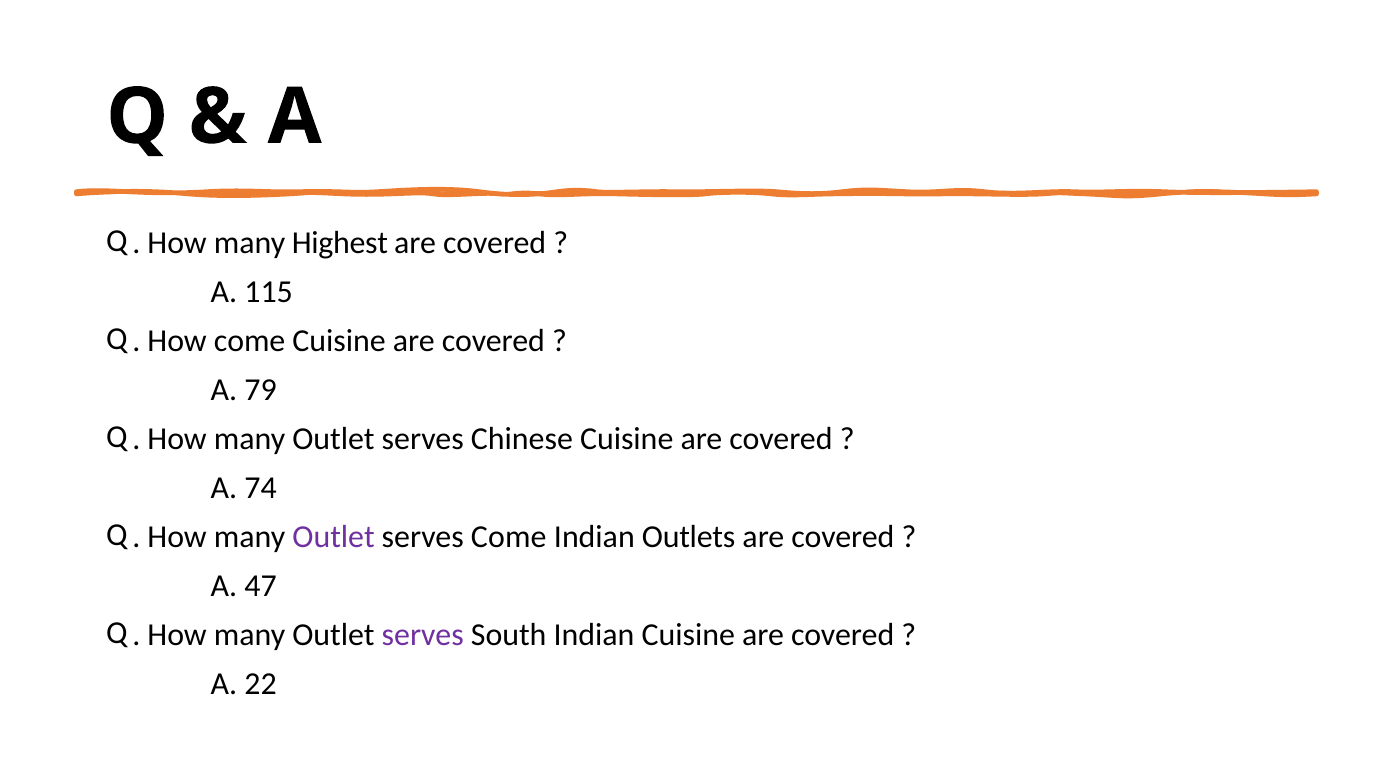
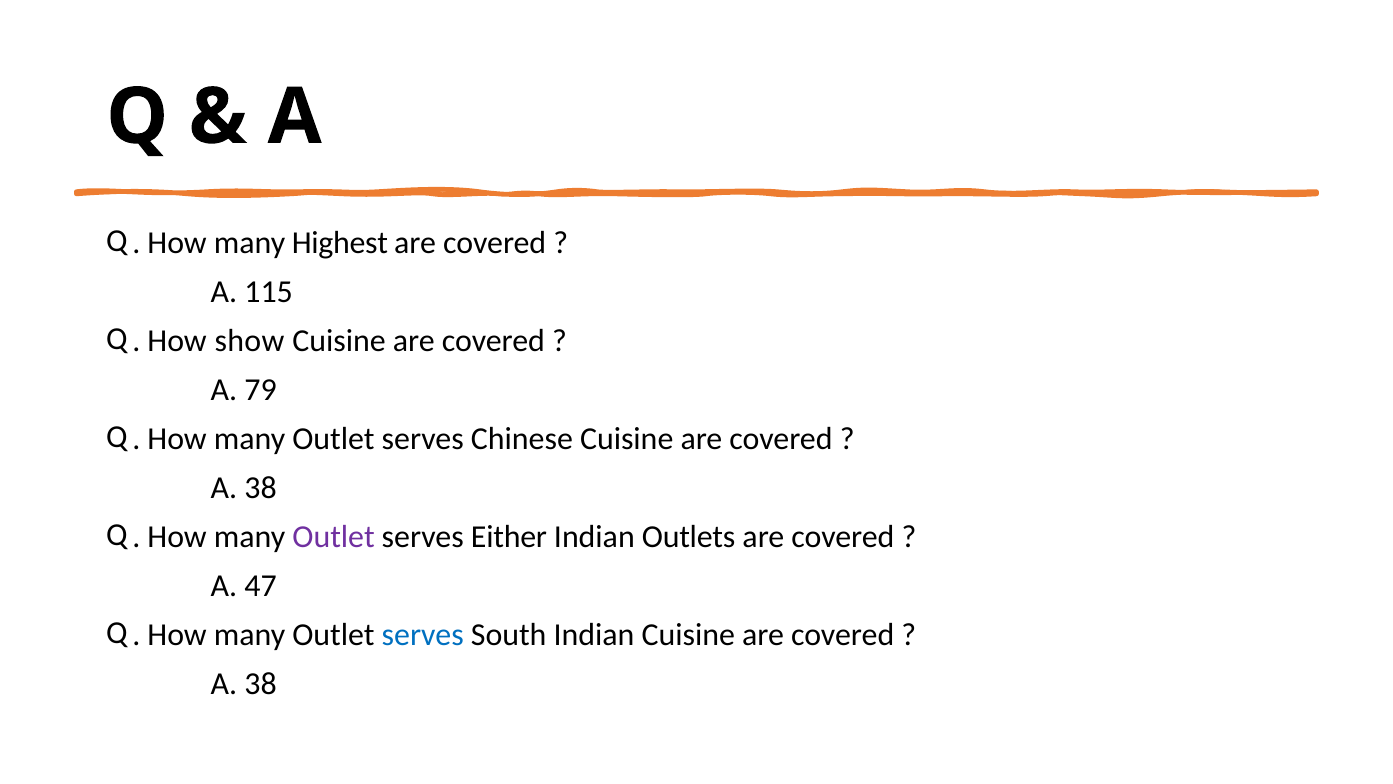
How come: come -> show (249, 341)
74: 74 -> 38 (261, 487)
serves Come: Come -> Either (509, 536)
serves colour: purple -> blue (423, 634)
22: 22 -> 38 (261, 683)
